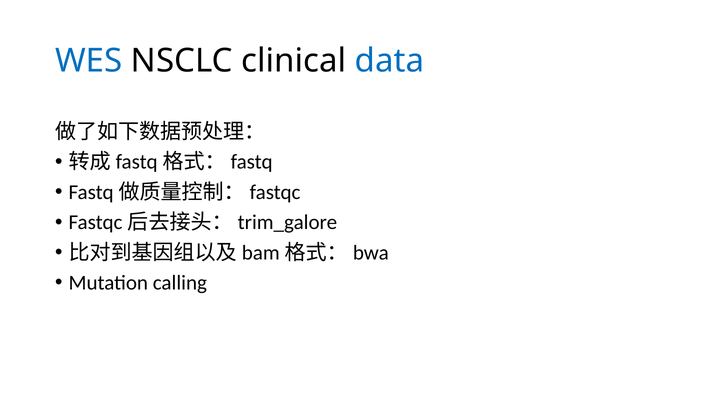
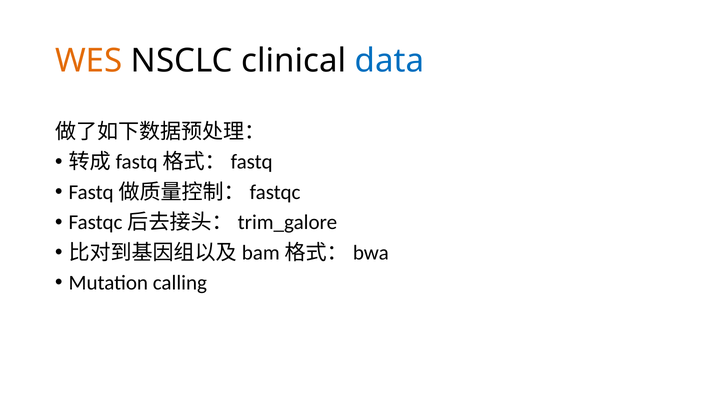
WES colour: blue -> orange (89, 61)
